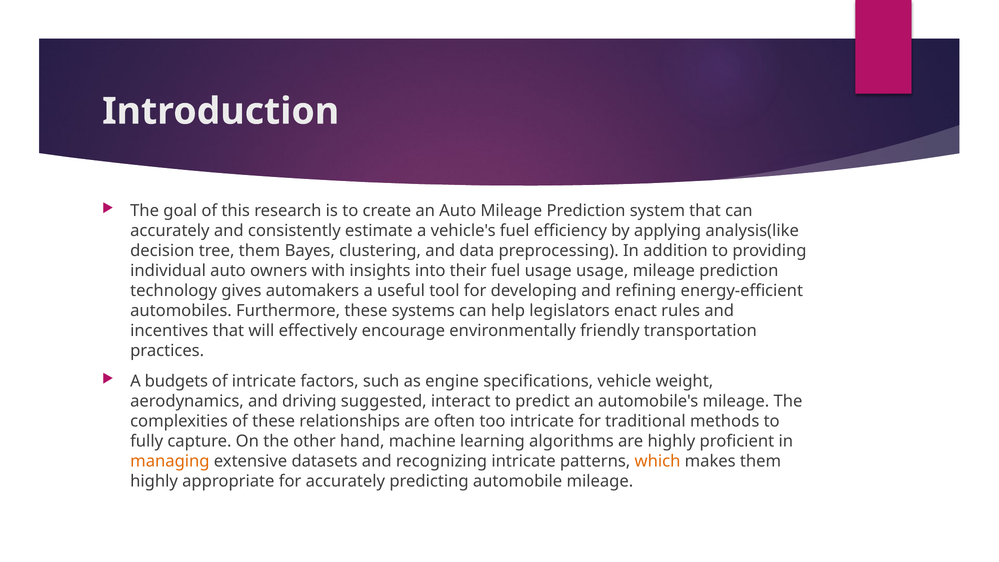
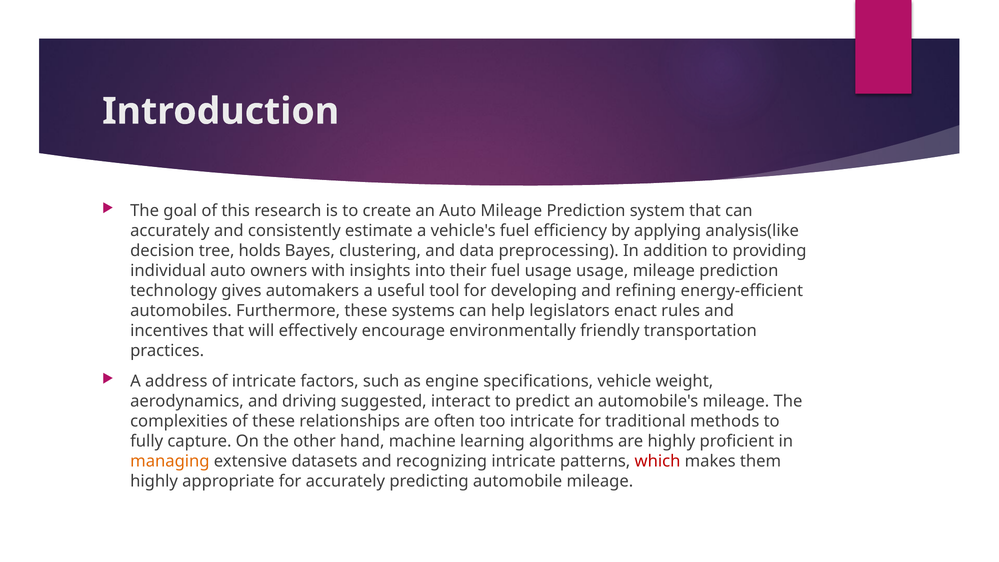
tree them: them -> holds (260, 251)
budgets: budgets -> address (176, 381)
which colour: orange -> red (658, 461)
